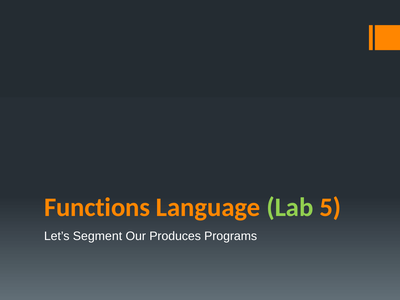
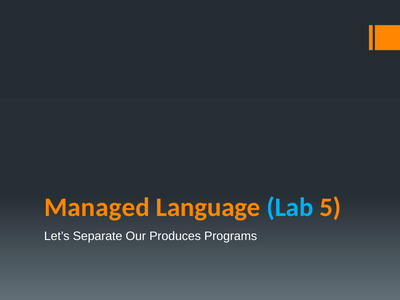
Functions: Functions -> Managed (97, 207)
Lab colour: light green -> light blue (290, 207)
Segment: Segment -> Separate (98, 236)
